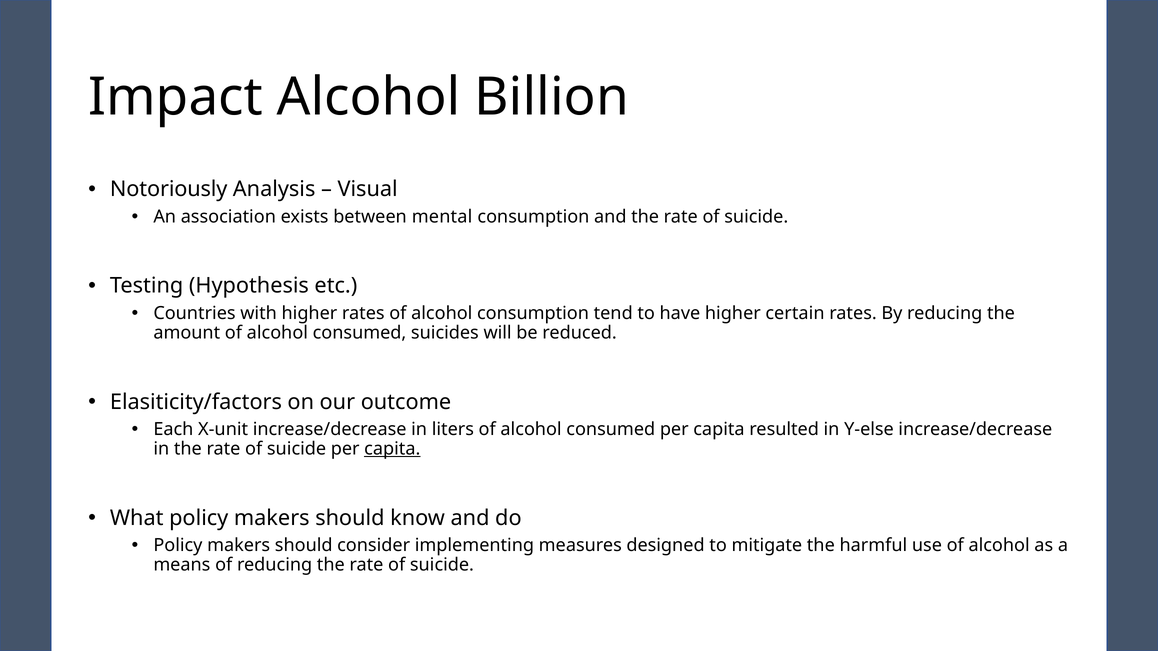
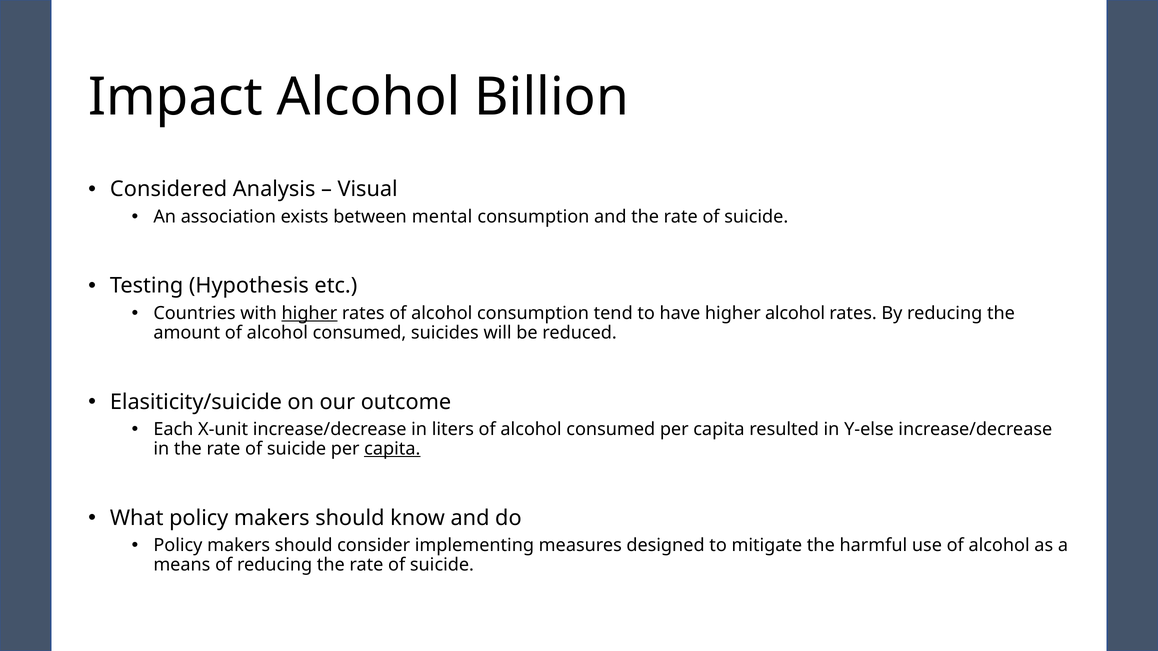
Notoriously: Notoriously -> Considered (169, 189)
higher underline: none -> present (309, 313)
higher certain: certain -> alcohol (795, 313)
Elasiticity/factors: Elasiticity/factors -> Elasiticity/suicide (196, 402)
